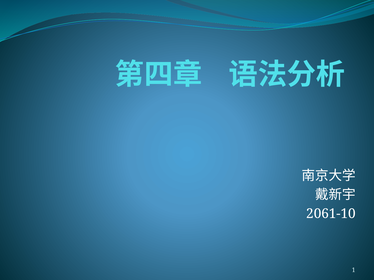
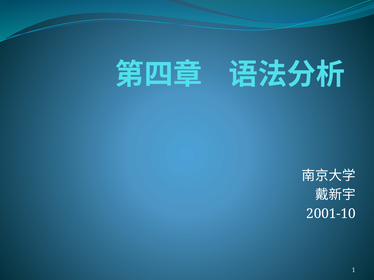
2061-10: 2061-10 -> 2001-10 (331, 214)
